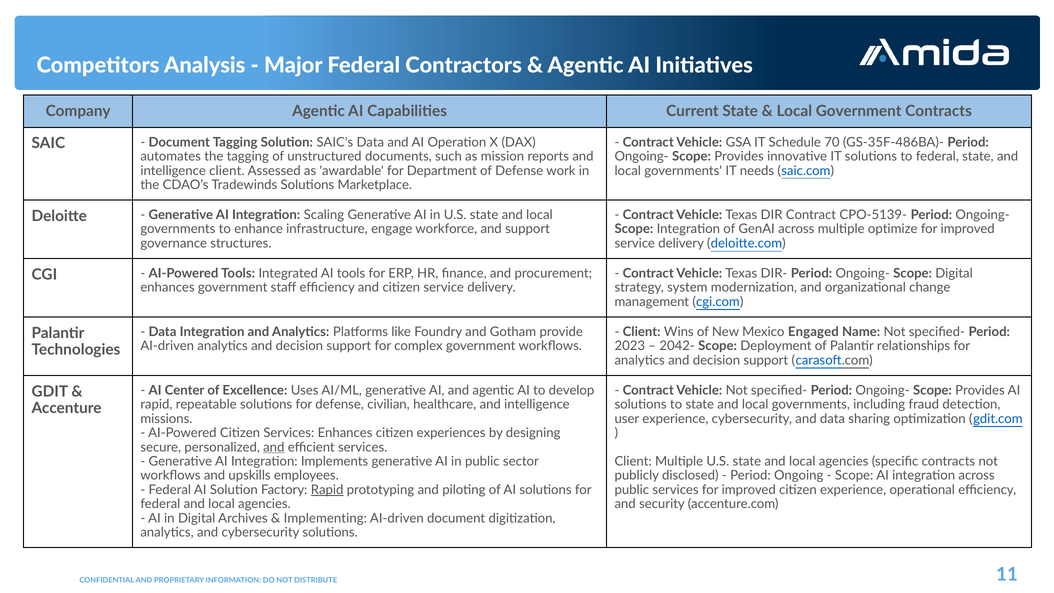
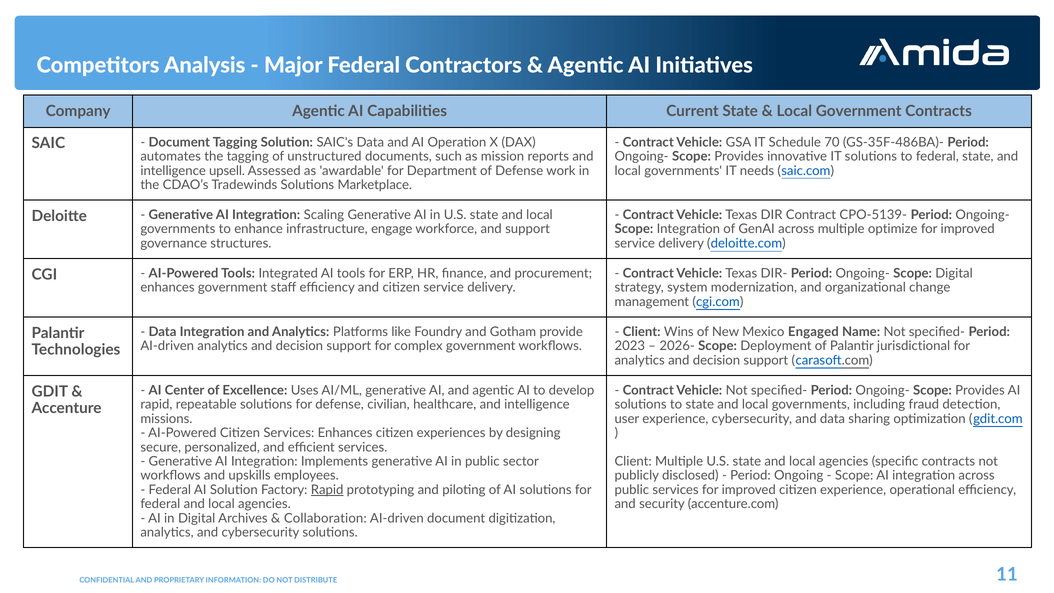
intelligence client: client -> upsell (227, 171)
2042-: 2042- -> 2026- (677, 346)
relationships: relationships -> jurisdictional (914, 346)
and underline: present -> none (274, 447)
Implementing: Implementing -> Collaboration (325, 518)
